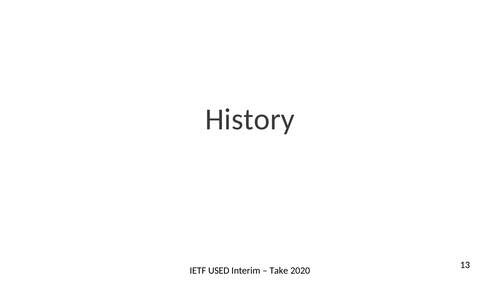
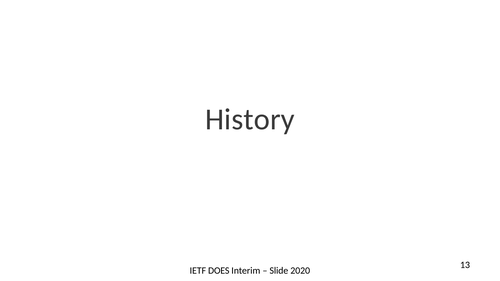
USED: USED -> DOES (219, 271)
Take: Take -> Slide (279, 271)
